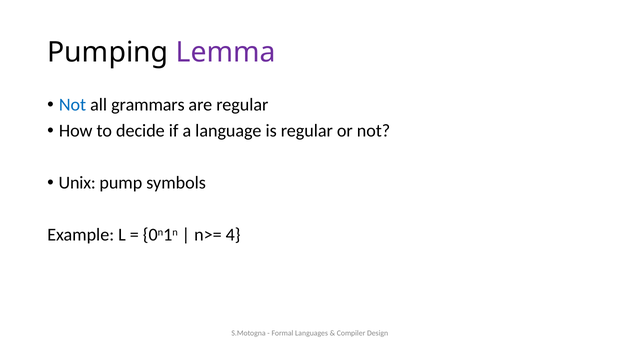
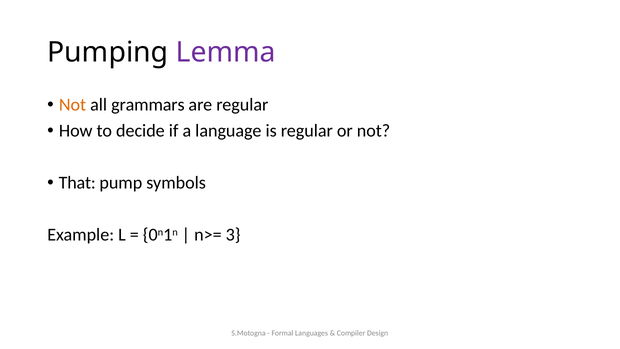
Not colour: blue -> orange (73, 105)
Unix: Unix -> That (77, 183)
4: 4 -> 3 (233, 235)
